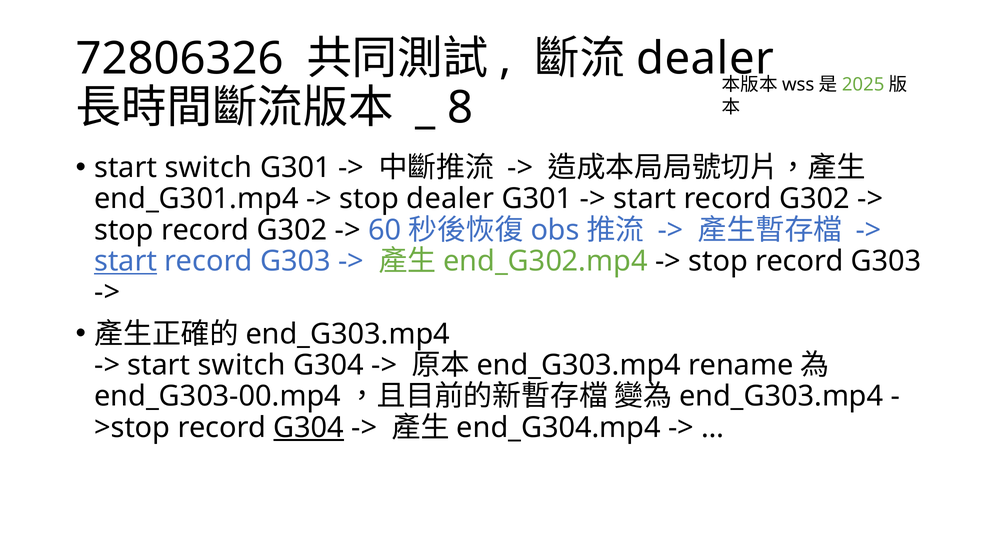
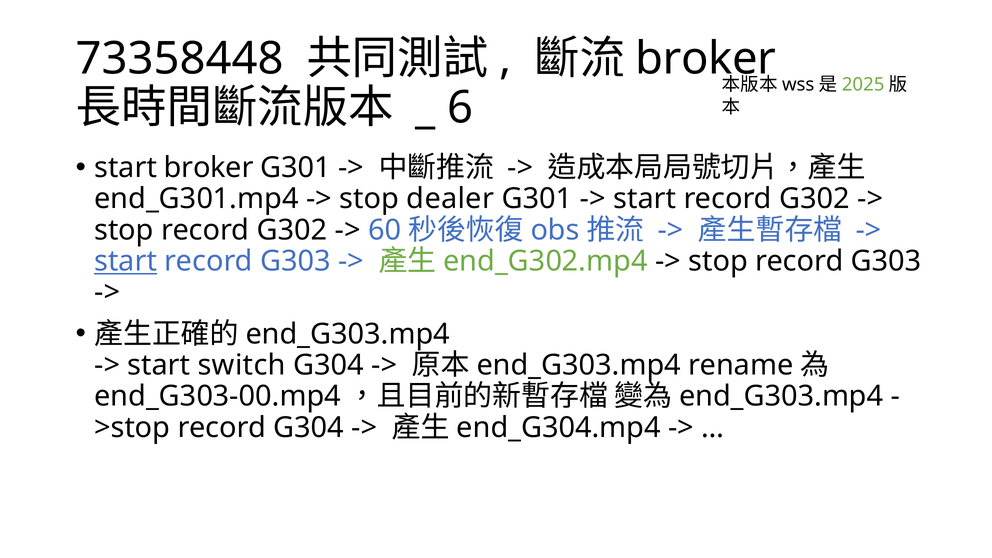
72806326: 72806326 -> 73358448 (180, 59)
dealer: dealer -> broker (706, 59)
8: 8 -> 6 (460, 108)
switch: switch -> broker (209, 168)
G304 underline: present -> none (309, 428)
